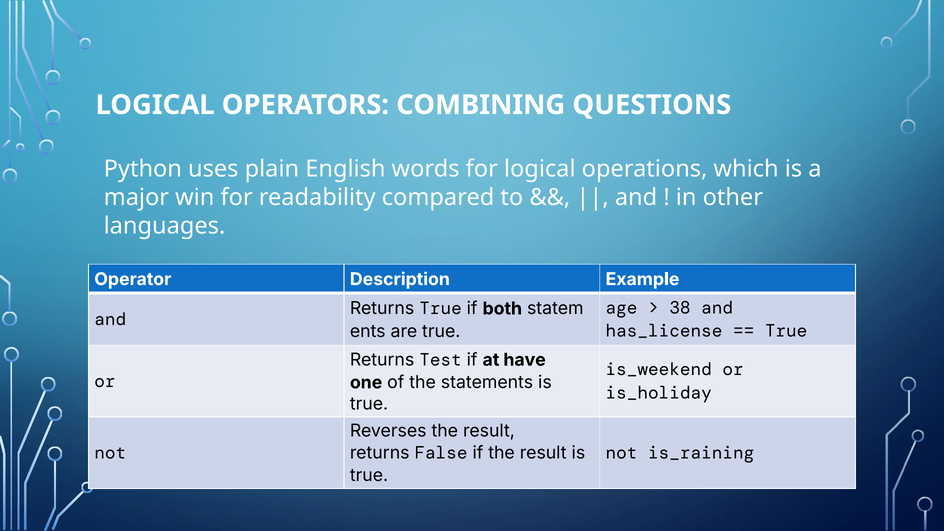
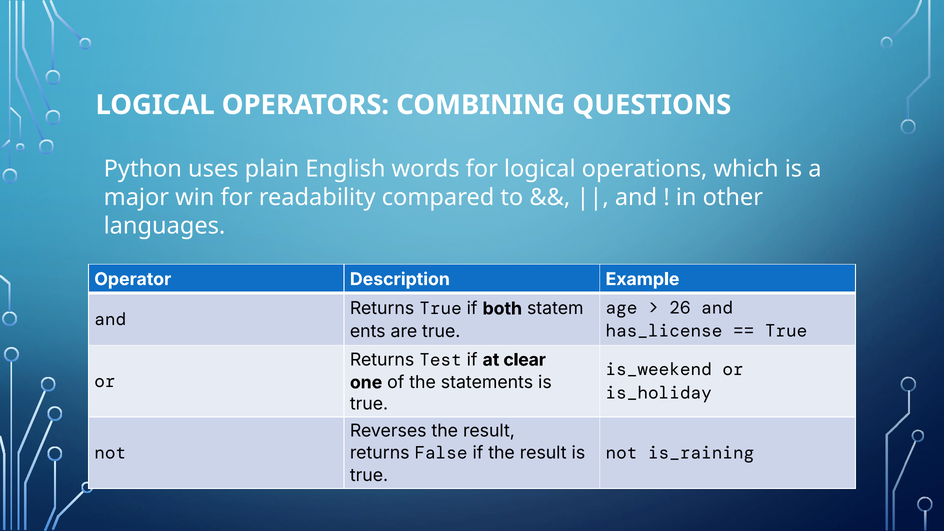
38: 38 -> 26 (680, 308)
have: have -> clear (525, 360)
